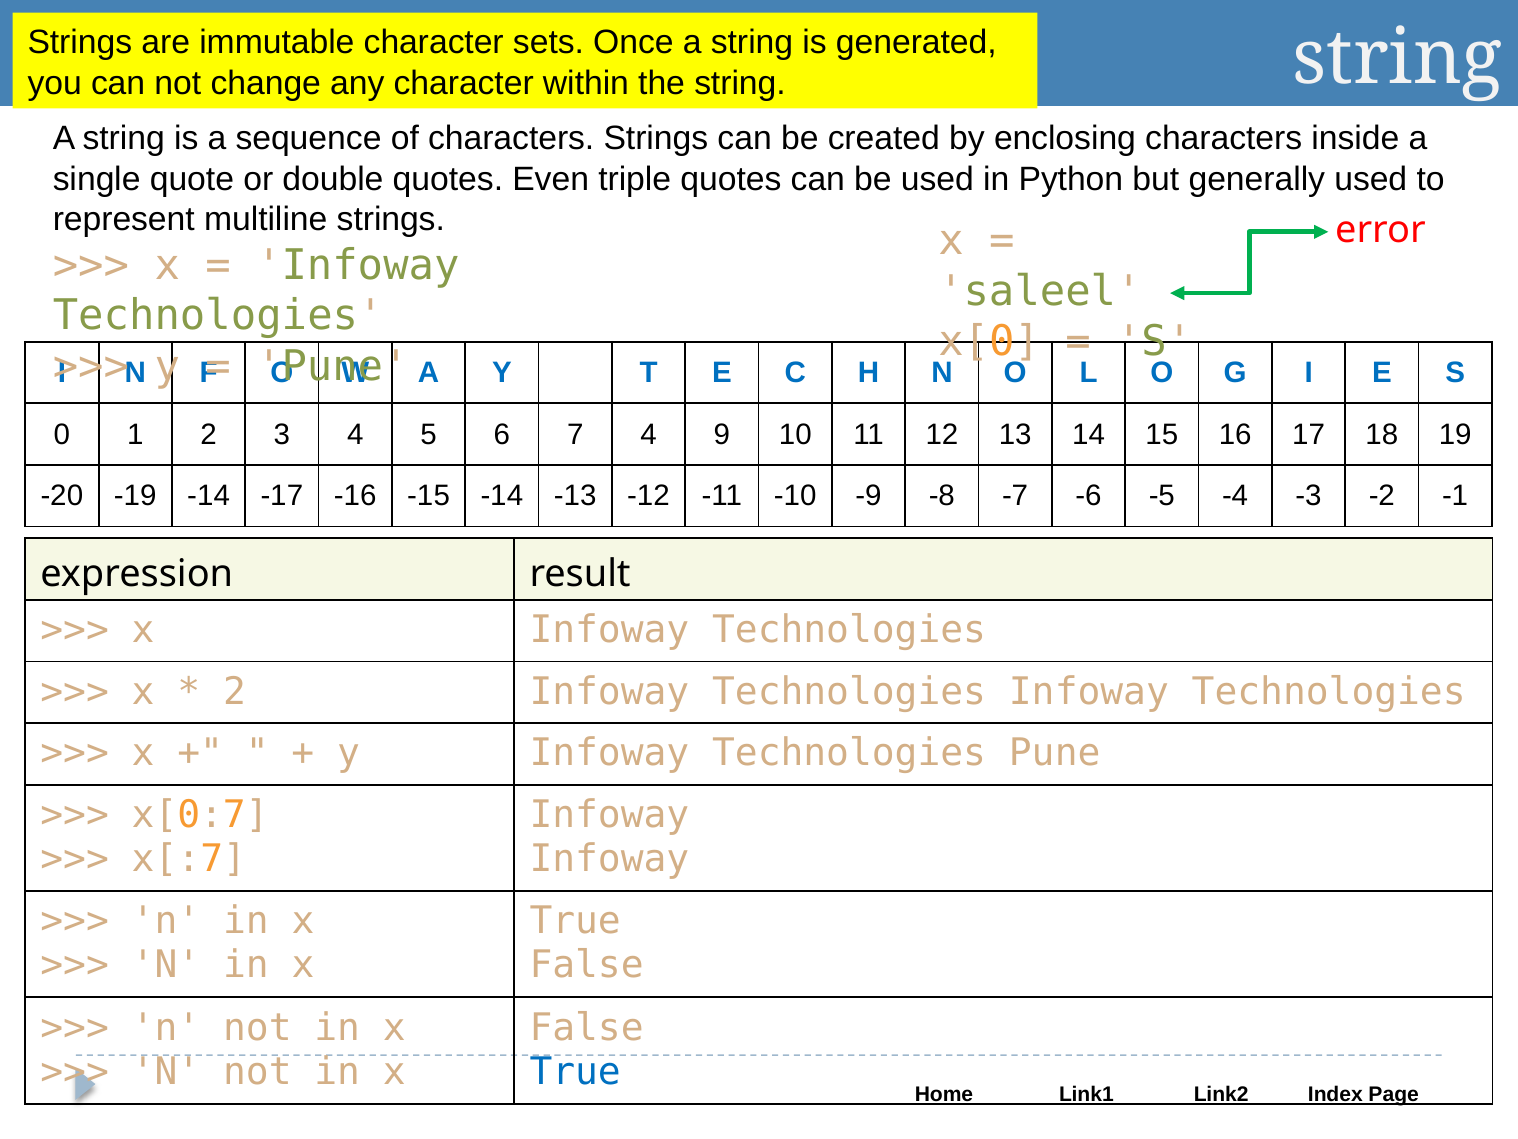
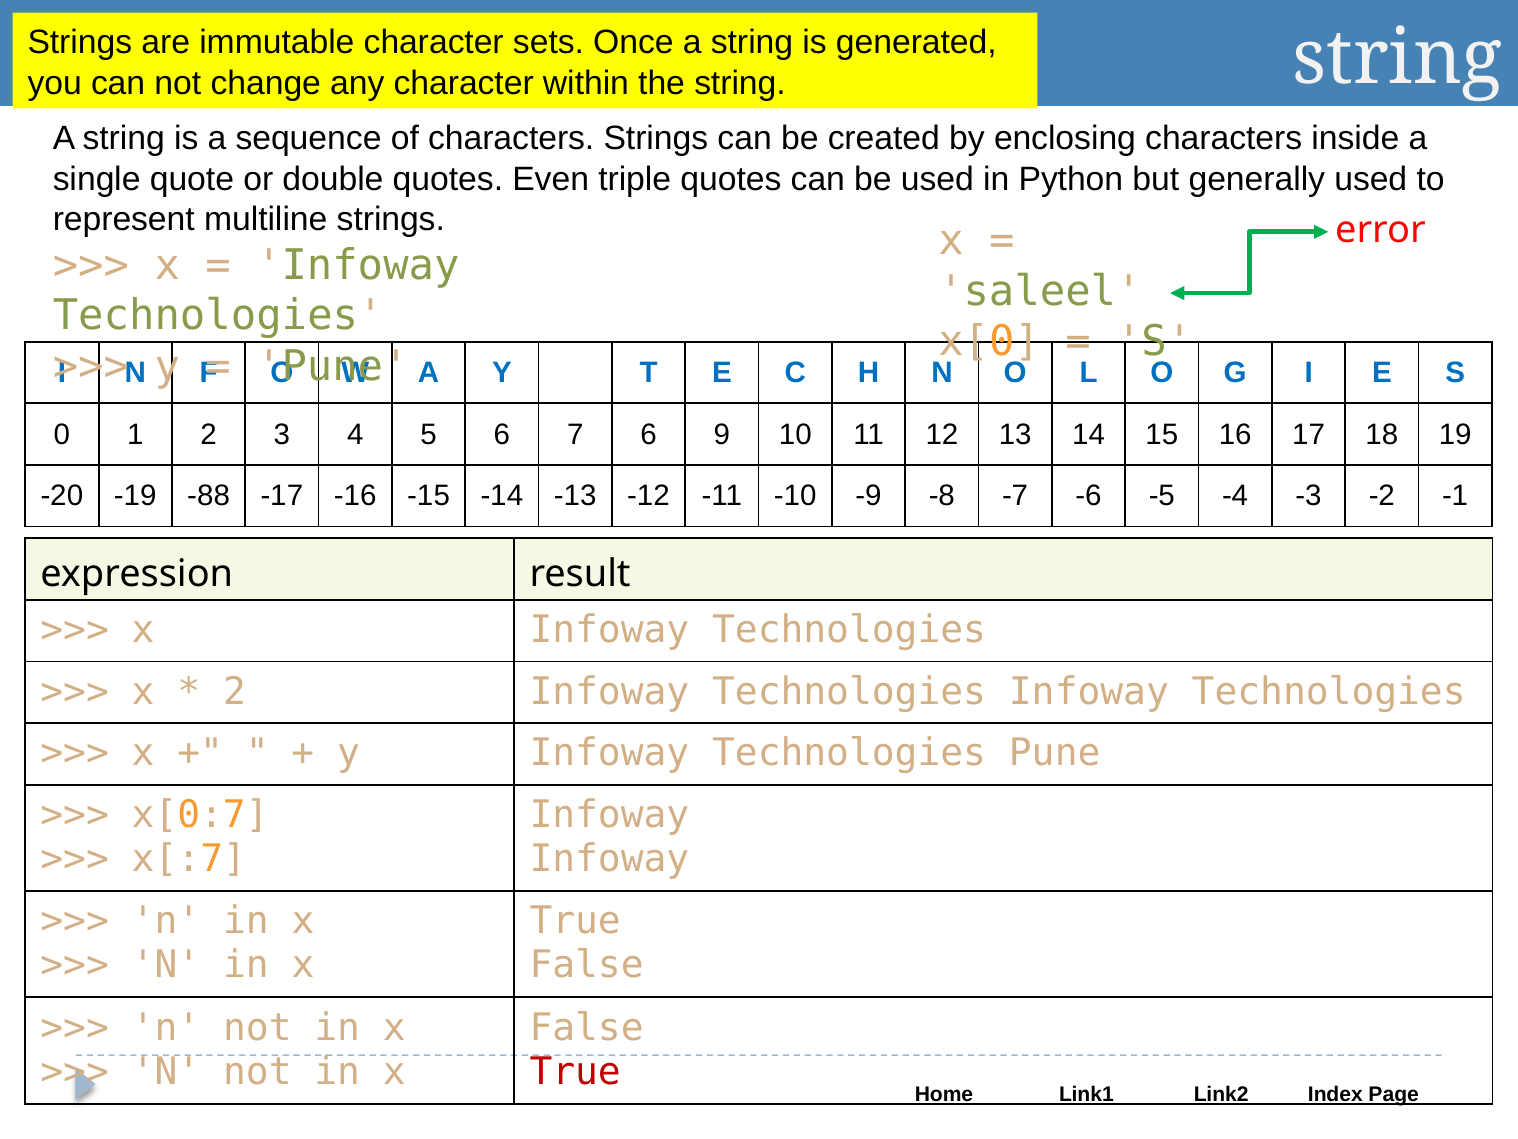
7 4: 4 -> 6 (649, 434)
-19 -14: -14 -> -88 (209, 496)
True colour: blue -> red (575, 1071)
